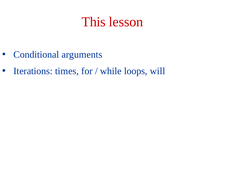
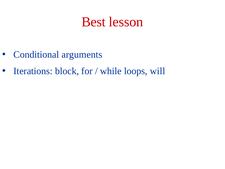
This: This -> Best (94, 22)
times: times -> block (67, 71)
